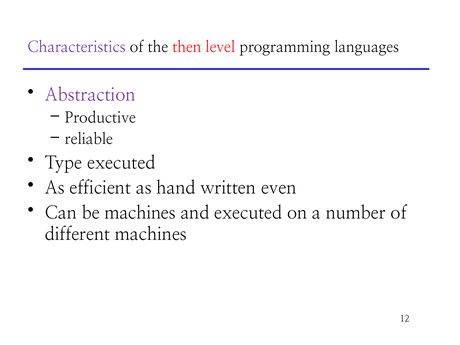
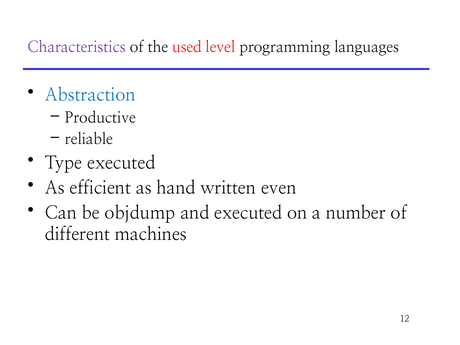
then: then -> used (187, 47)
Abstraction colour: purple -> blue (90, 95)
be machines: machines -> objdump (140, 213)
